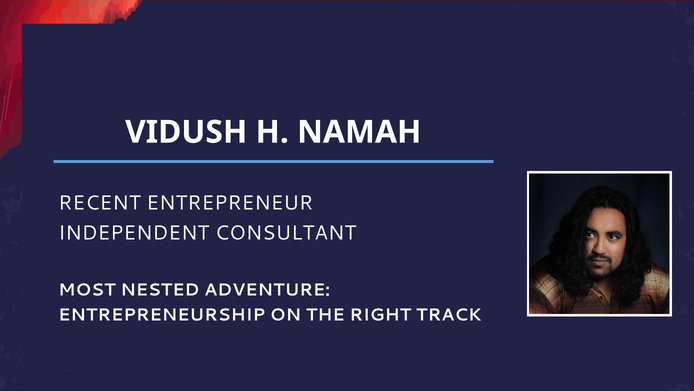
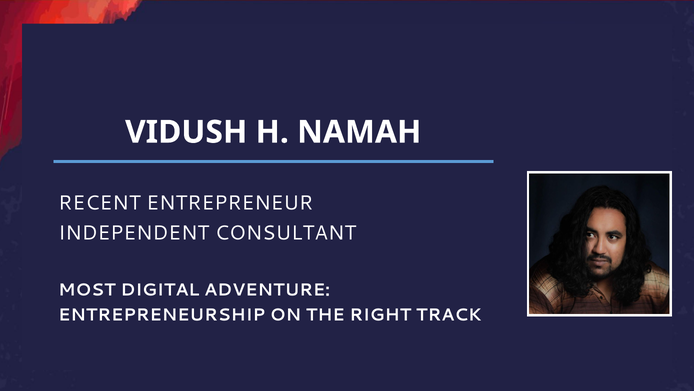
NESTED: NESTED -> DIGITAL (160, 290)
